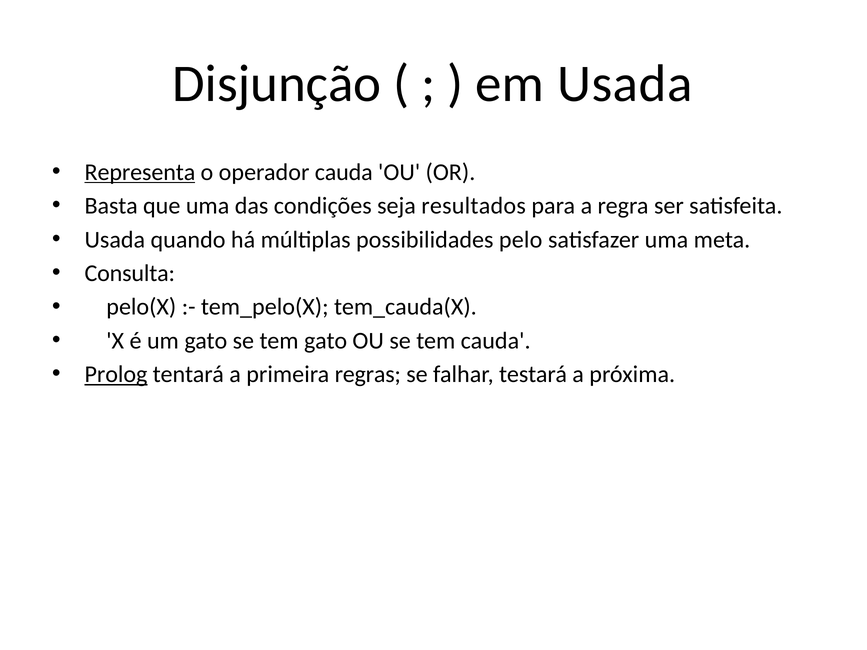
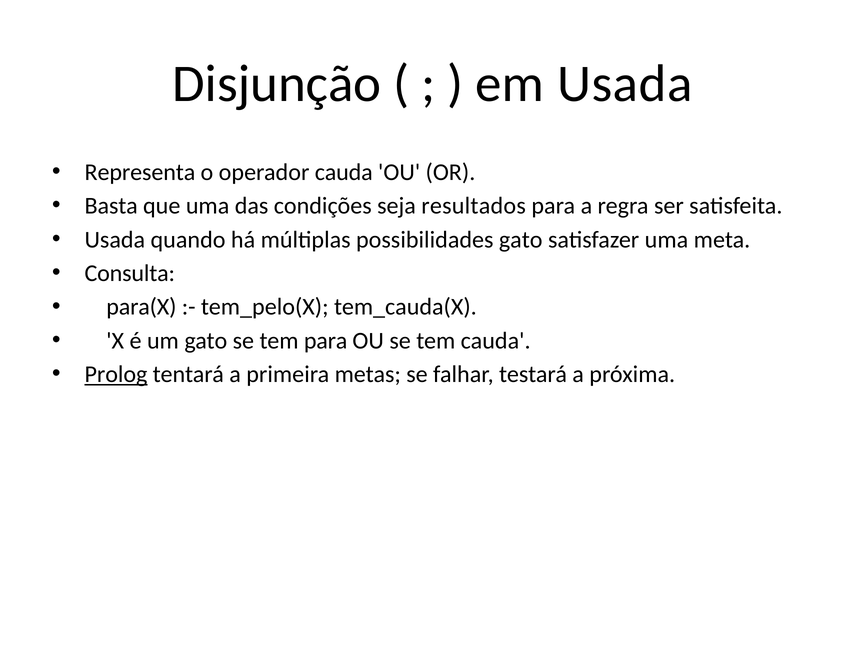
Representa underline: present -> none (140, 172)
possibilidades pelo: pelo -> gato (521, 240)
pelo(X: pelo(X -> para(X (141, 307)
tem gato: gato -> para (326, 341)
regras: regras -> metas (368, 375)
